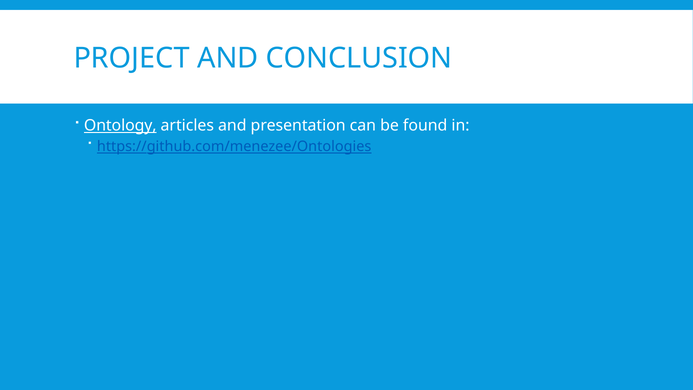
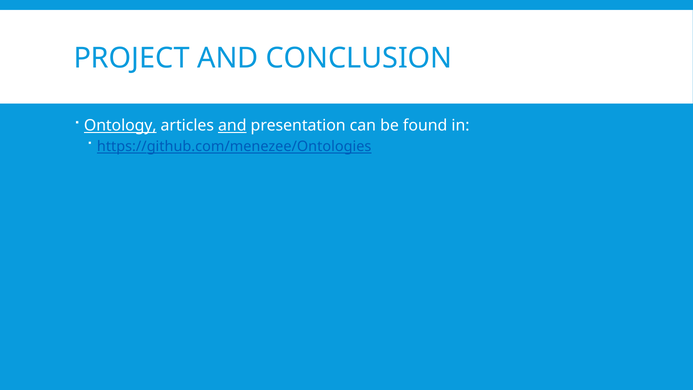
and underline: none -> present (232, 125)
